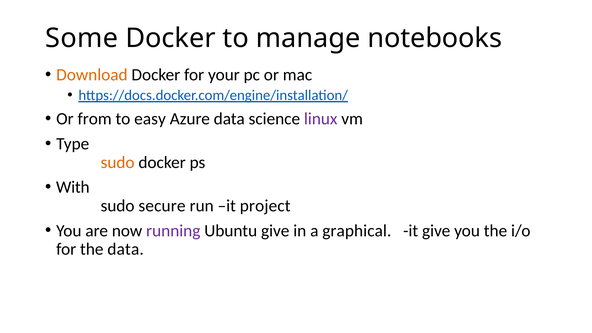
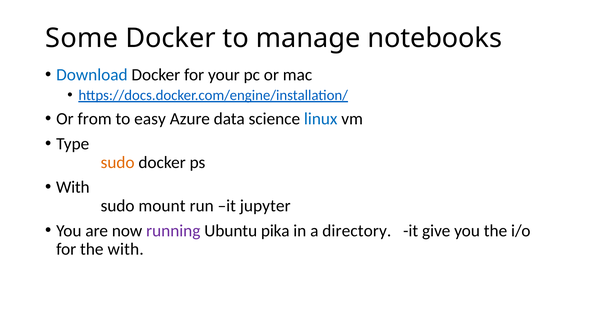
Download colour: orange -> blue (92, 75)
linux colour: purple -> blue (321, 119)
secure: secure -> mount (162, 206)
project: project -> jupyter (265, 206)
Ubuntu give: give -> pika (275, 231)
graphical: graphical -> directory (357, 231)
the data: data -> with (126, 249)
